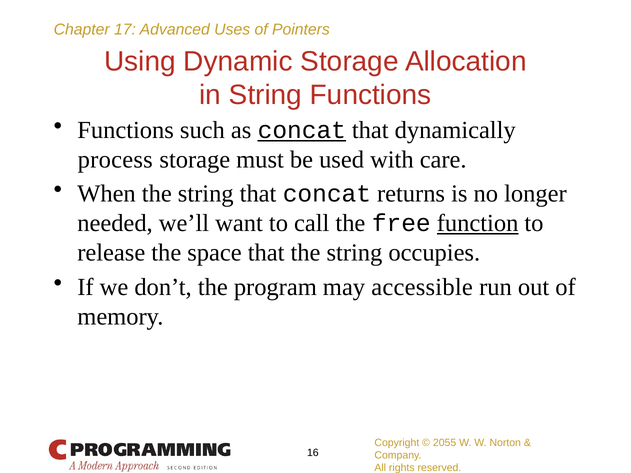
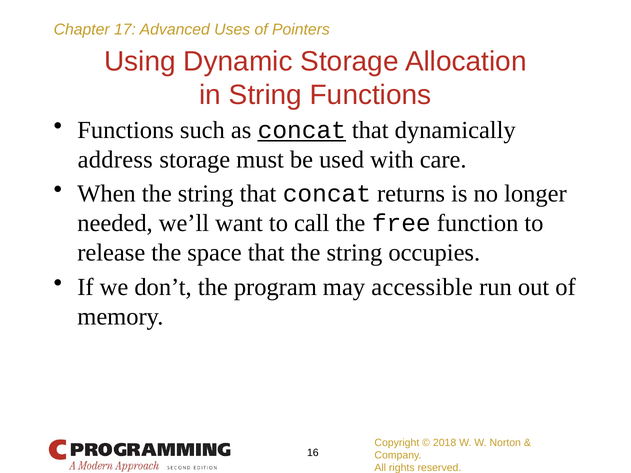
process: process -> address (115, 160)
function underline: present -> none (478, 223)
2055: 2055 -> 2018 (445, 443)
